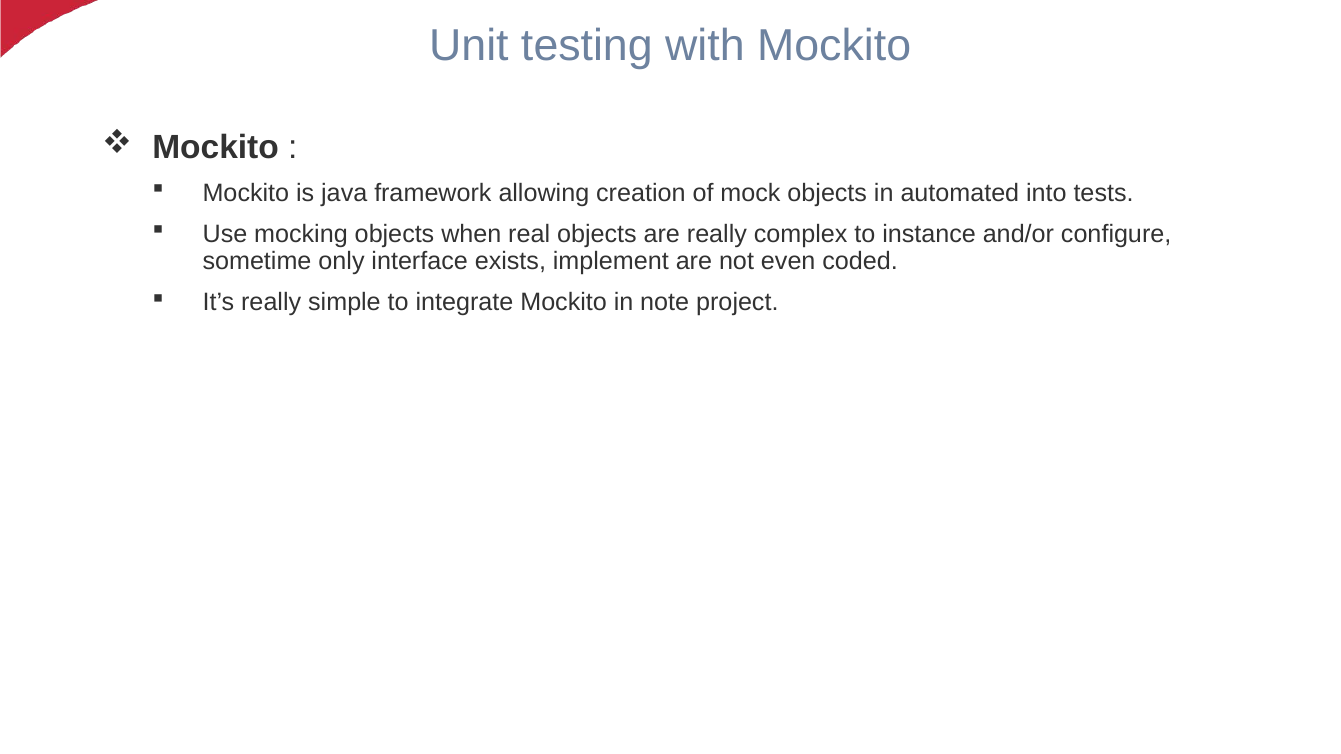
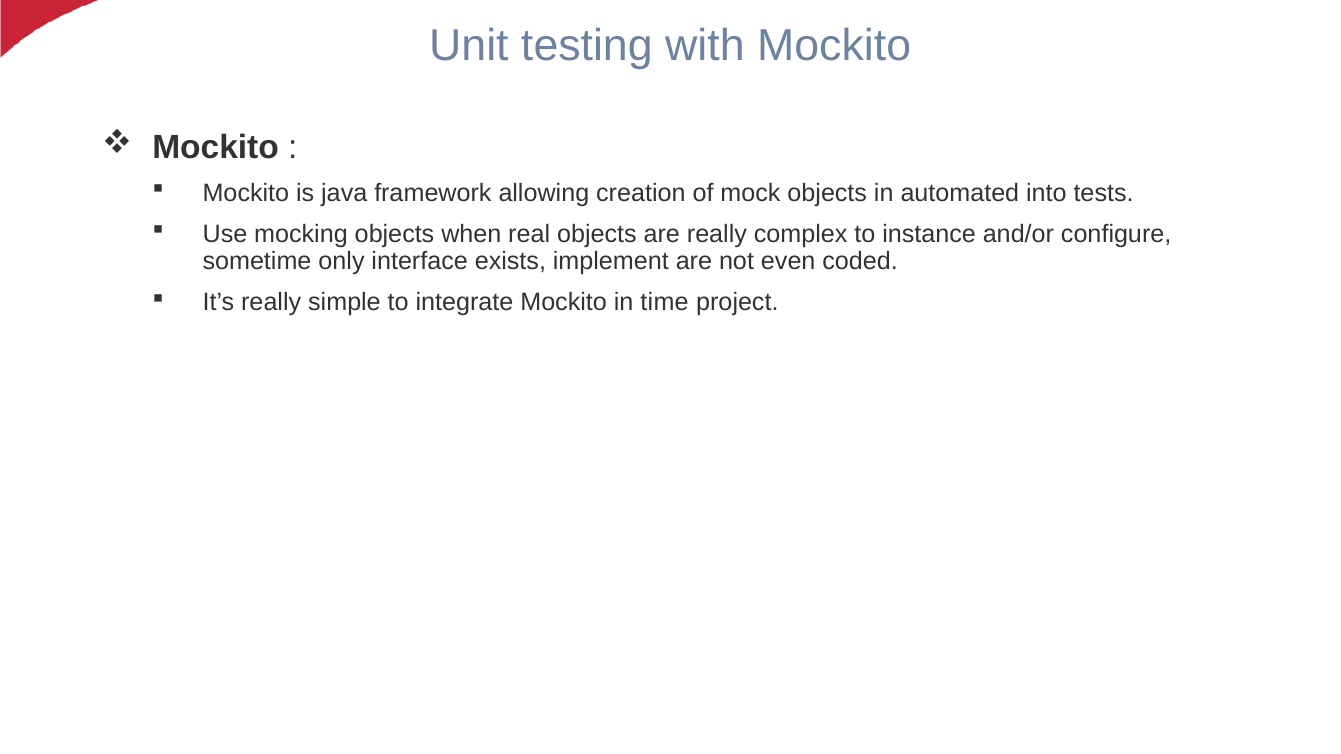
note: note -> time (665, 303)
